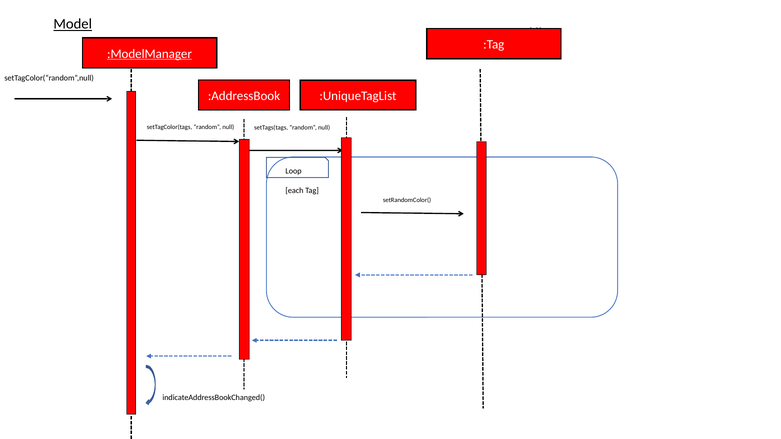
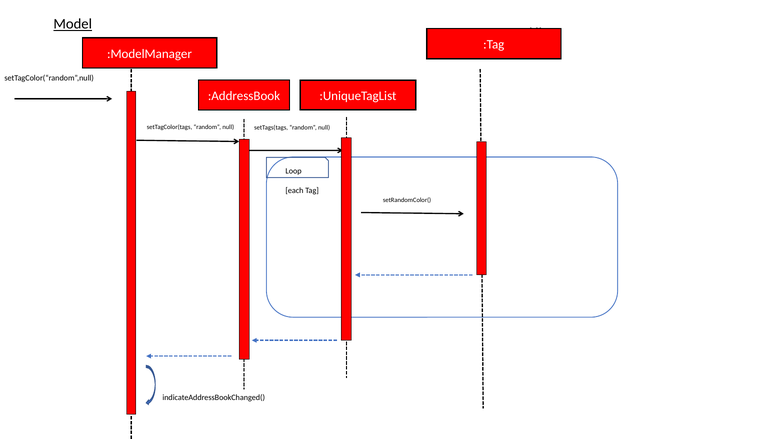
:ModelManager underline: present -> none (150, 54)
